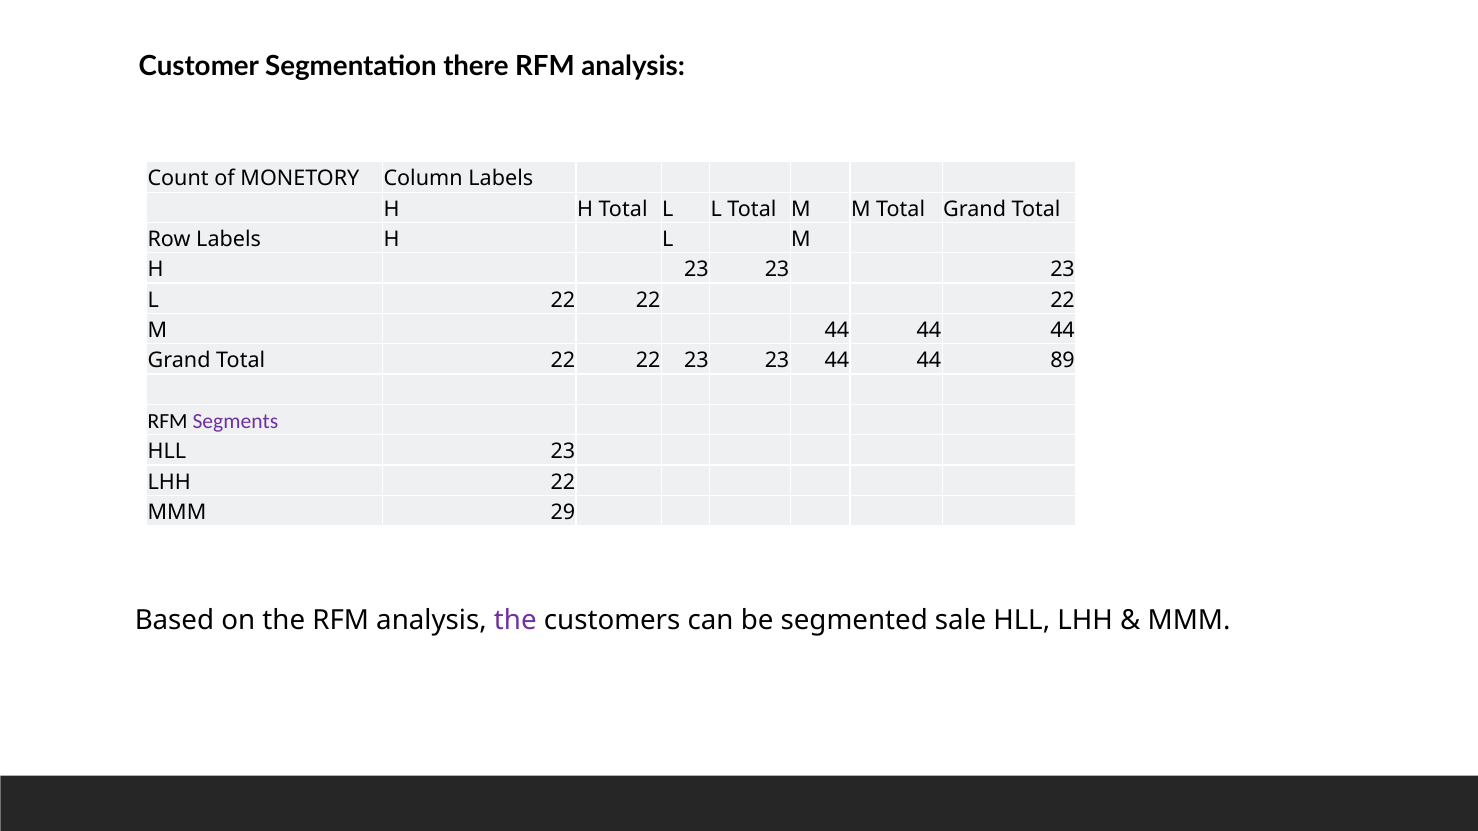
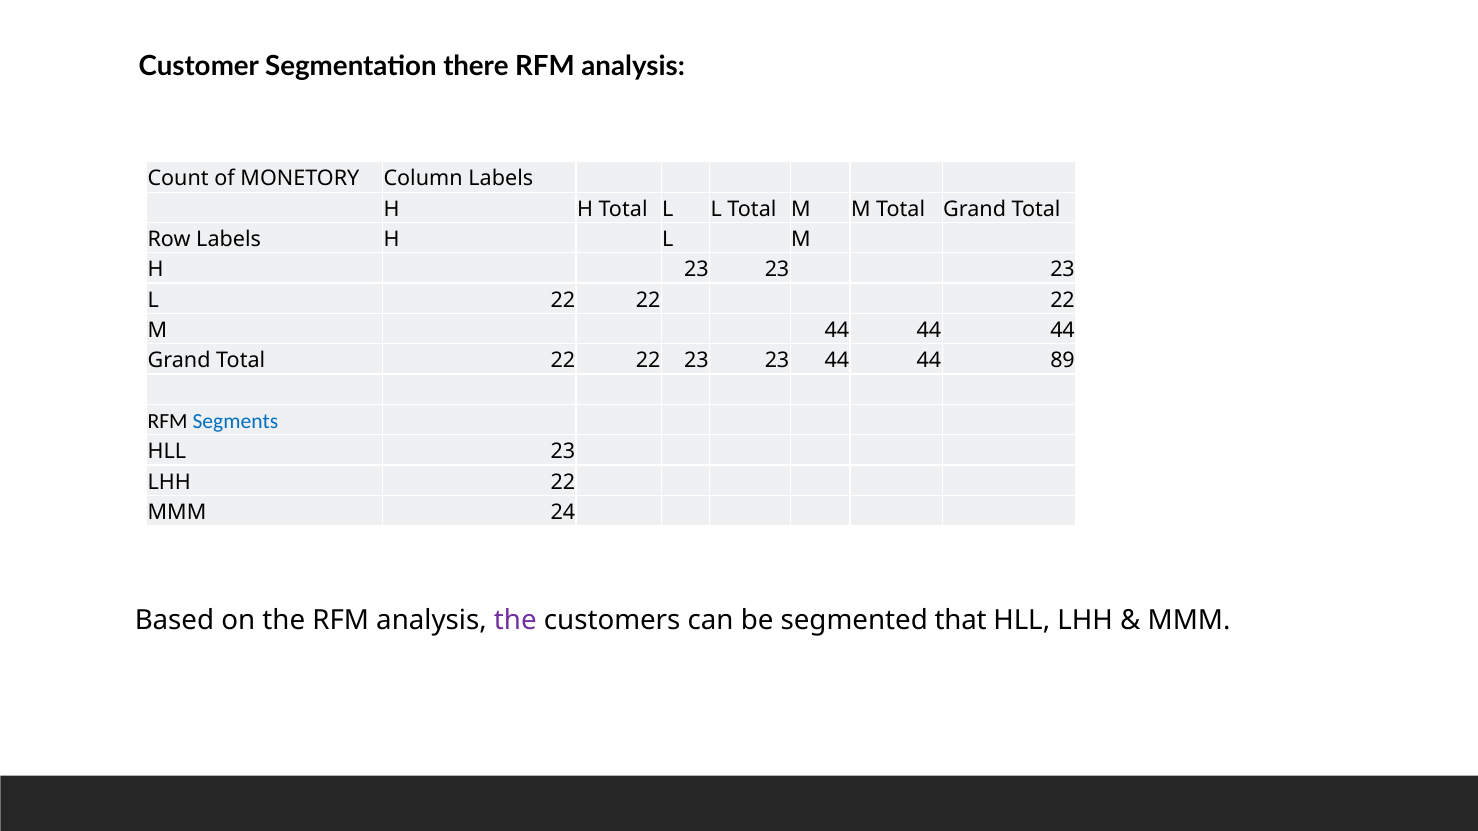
Segments colour: purple -> blue (235, 422)
29: 29 -> 24 (563, 512)
sale: sale -> that (961, 621)
